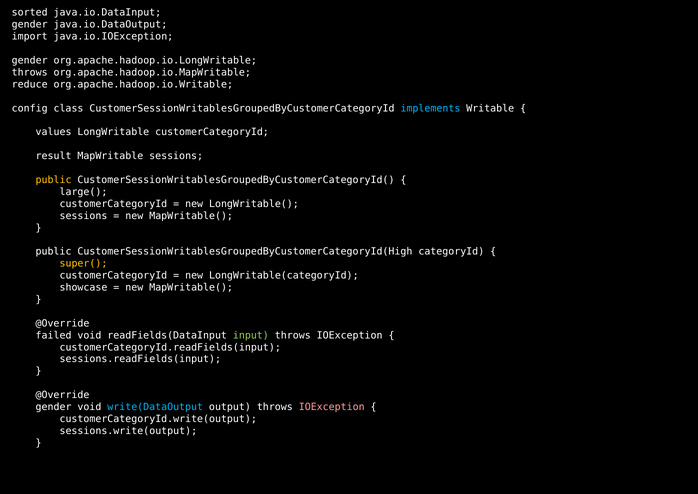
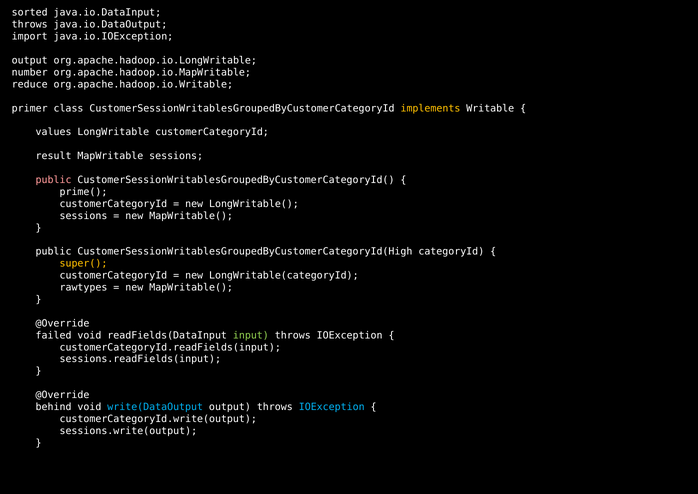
gender: gender -> throws (30, 25)
gender: gender -> output (30, 60)
throws: throws -> number (30, 72)
config: config -> primer (30, 108)
implements colour: light blue -> yellow (430, 108)
public colour: yellow -> pink (54, 180)
large(: large( -> prime( (83, 192)
showcase: showcase -> rawtypes (83, 287)
gender: gender -> behind (54, 407)
IOException colour: pink -> light blue (332, 407)
